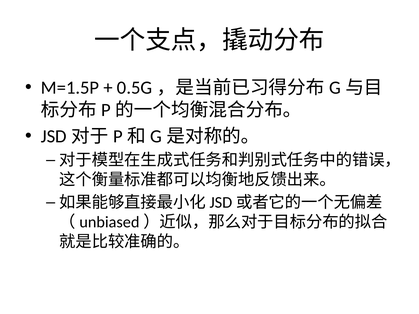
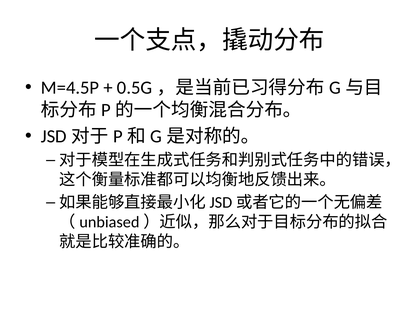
M=1.5P: M=1.5P -> M=4.5P (70, 88)
